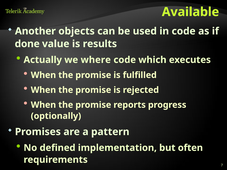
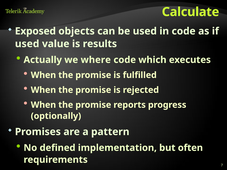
Available: Available -> Calculate (191, 12)
Another: Another -> Exposed (35, 31)
done: done -> used (27, 44)
